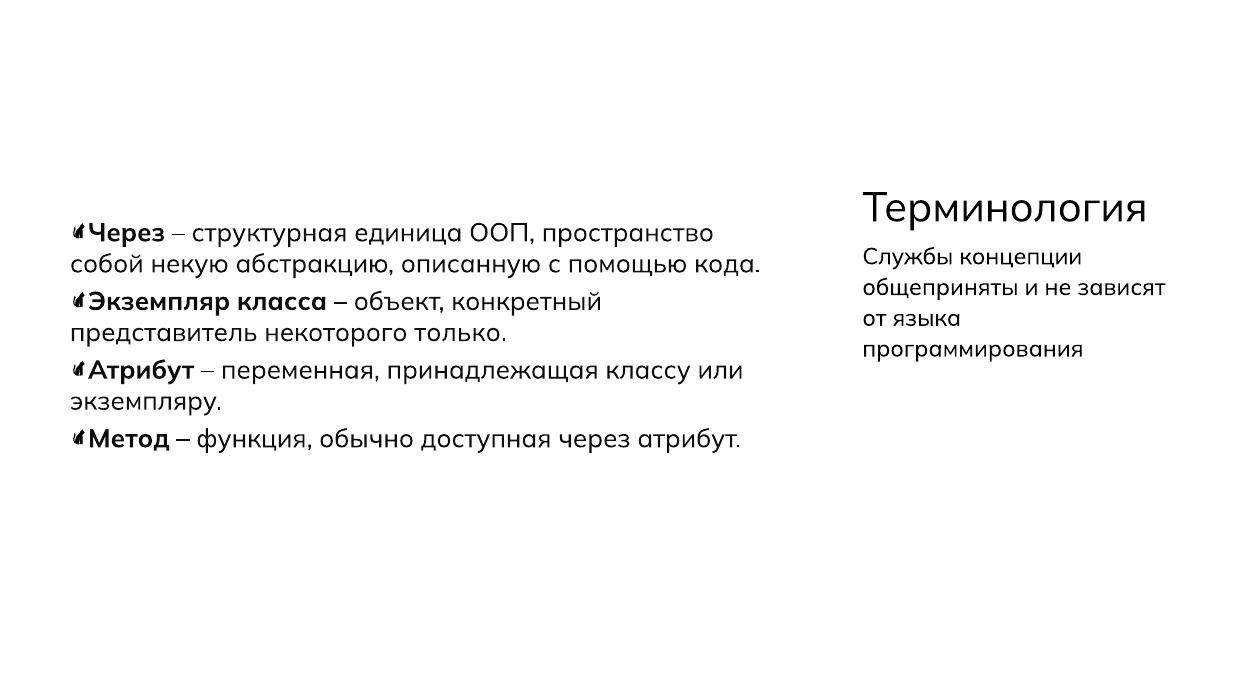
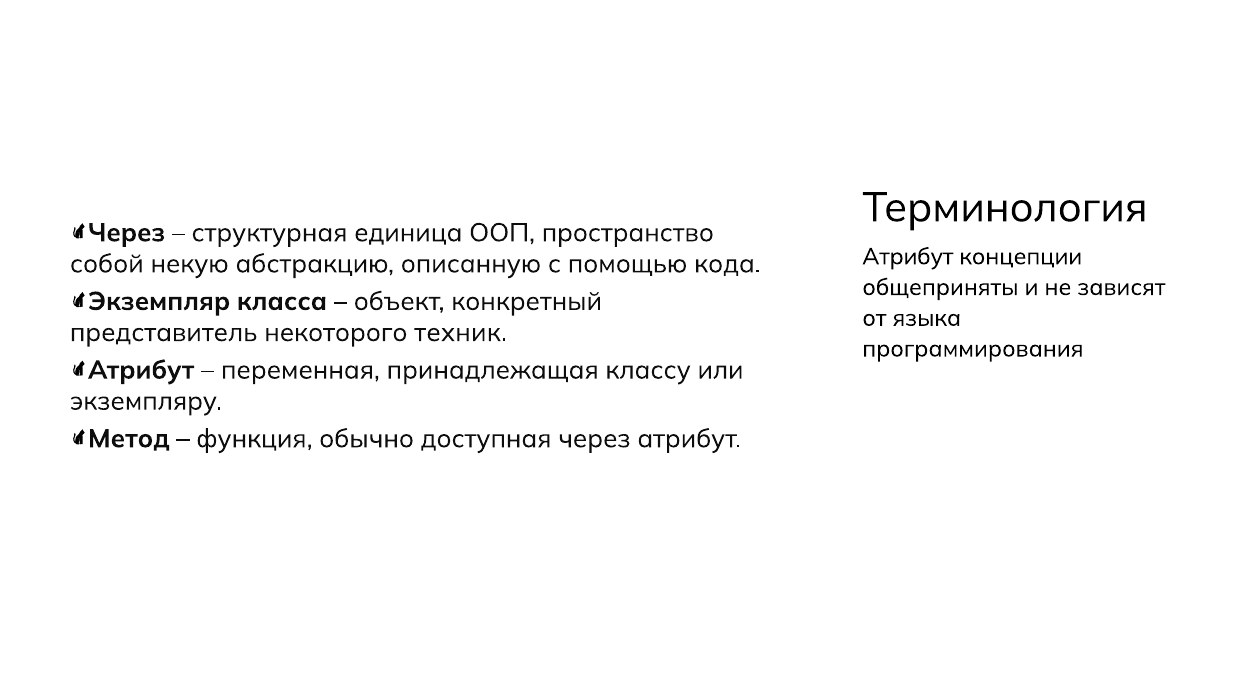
Службы: Службы -> Атрибут (908, 257)
только: только -> техник (461, 333)
